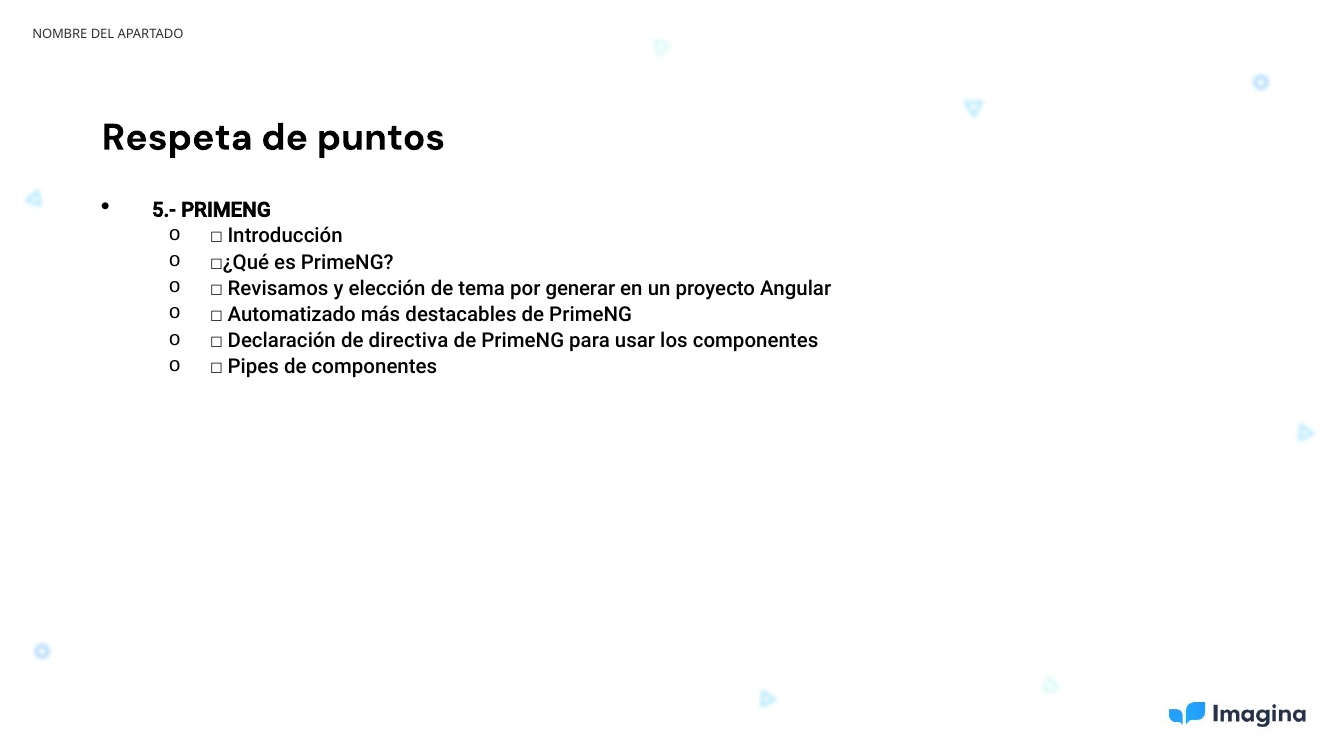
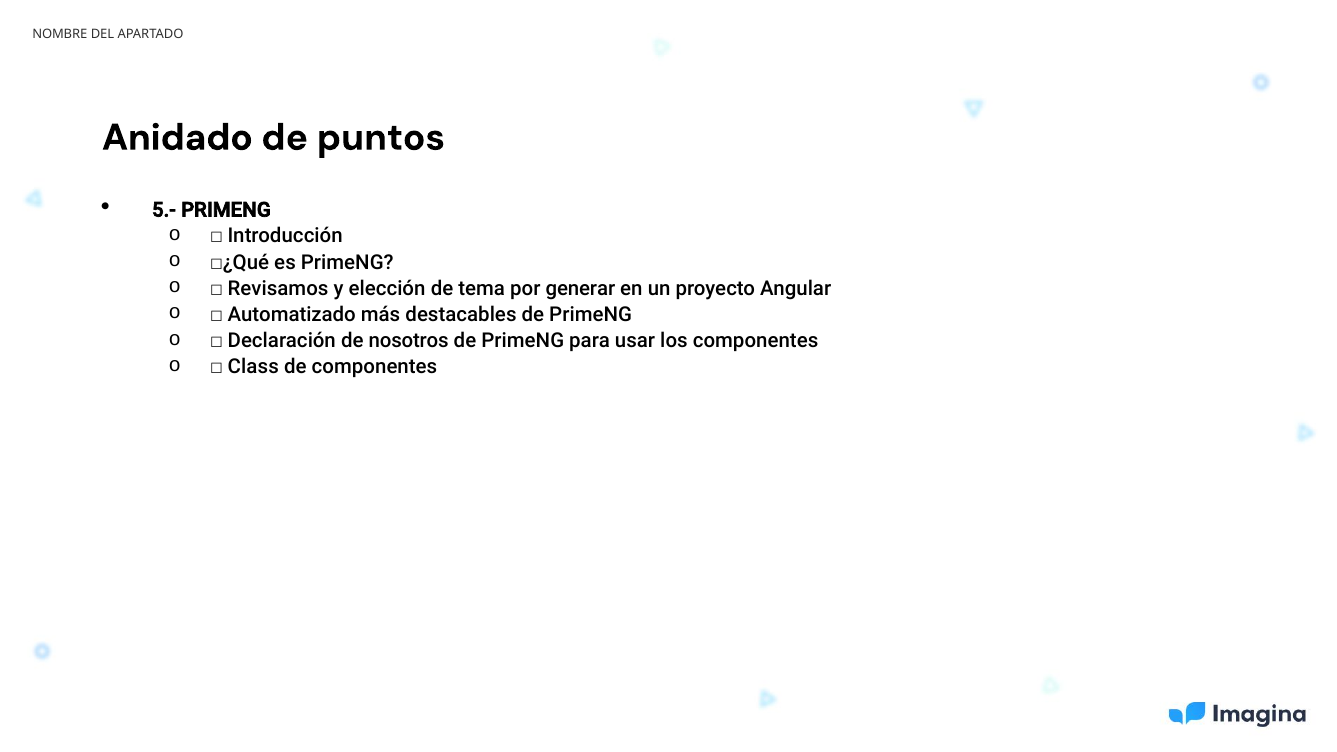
Respeta: Respeta -> Anidado (177, 137)
directiva: directiva -> nosotros (409, 341)
Pipes: Pipes -> Class (253, 367)
